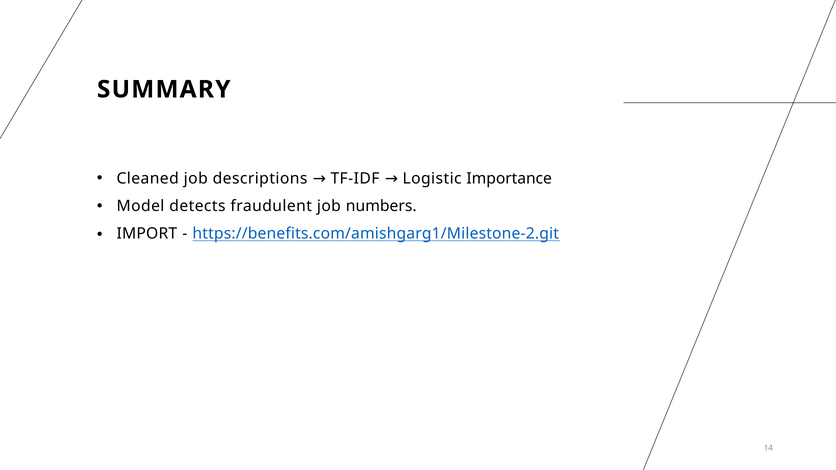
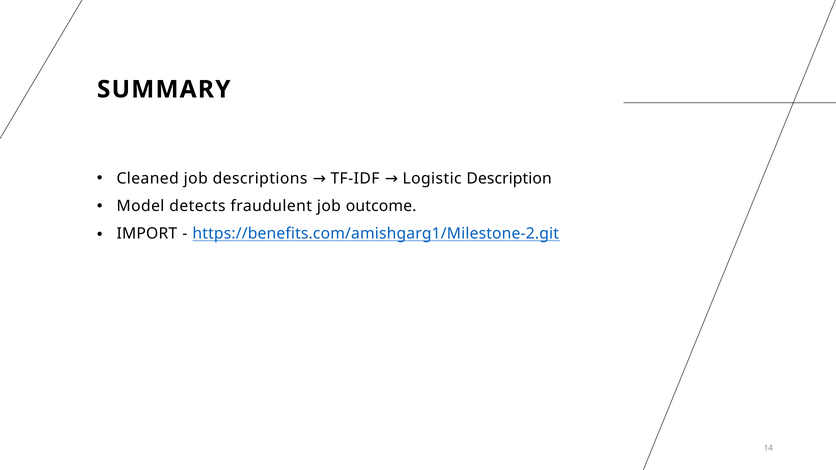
Importance: Importance -> Description (509, 179)
numbers: numbers -> outcome (381, 206)
